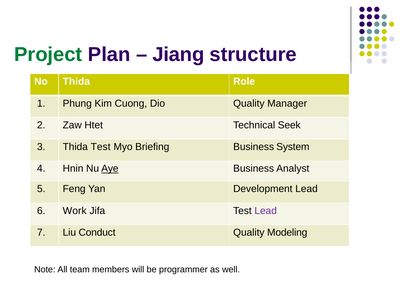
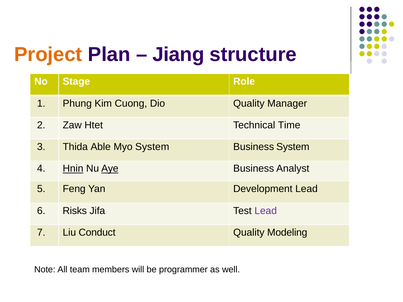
Project colour: green -> orange (48, 54)
No Thida: Thida -> Stage (76, 82)
Seek: Seek -> Time (289, 125)
Thida Test: Test -> Able (101, 147)
Myo Briefing: Briefing -> System (152, 147)
Hnin underline: none -> present (73, 169)
Work: Work -> Risks (75, 211)
